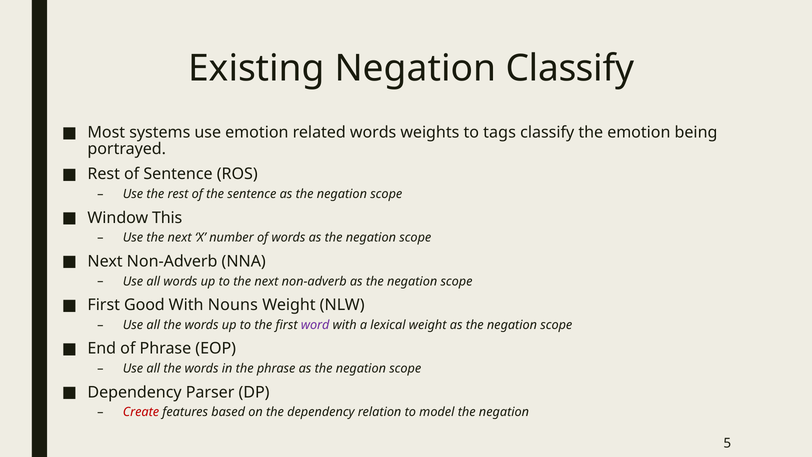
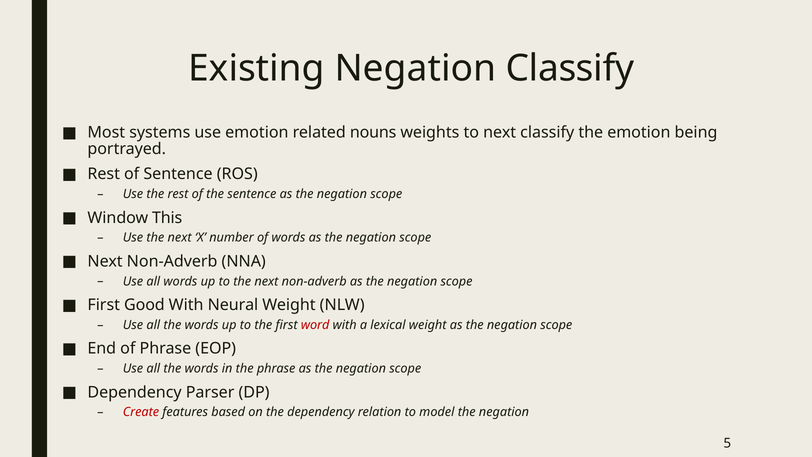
related words: words -> nouns (373, 132)
to tags: tags -> next (500, 132)
Nouns: Nouns -> Neural (233, 305)
word colour: purple -> red (315, 325)
